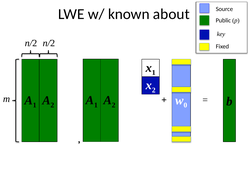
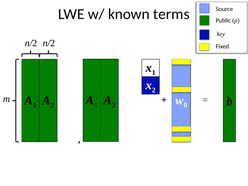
about: about -> terms (171, 14)
